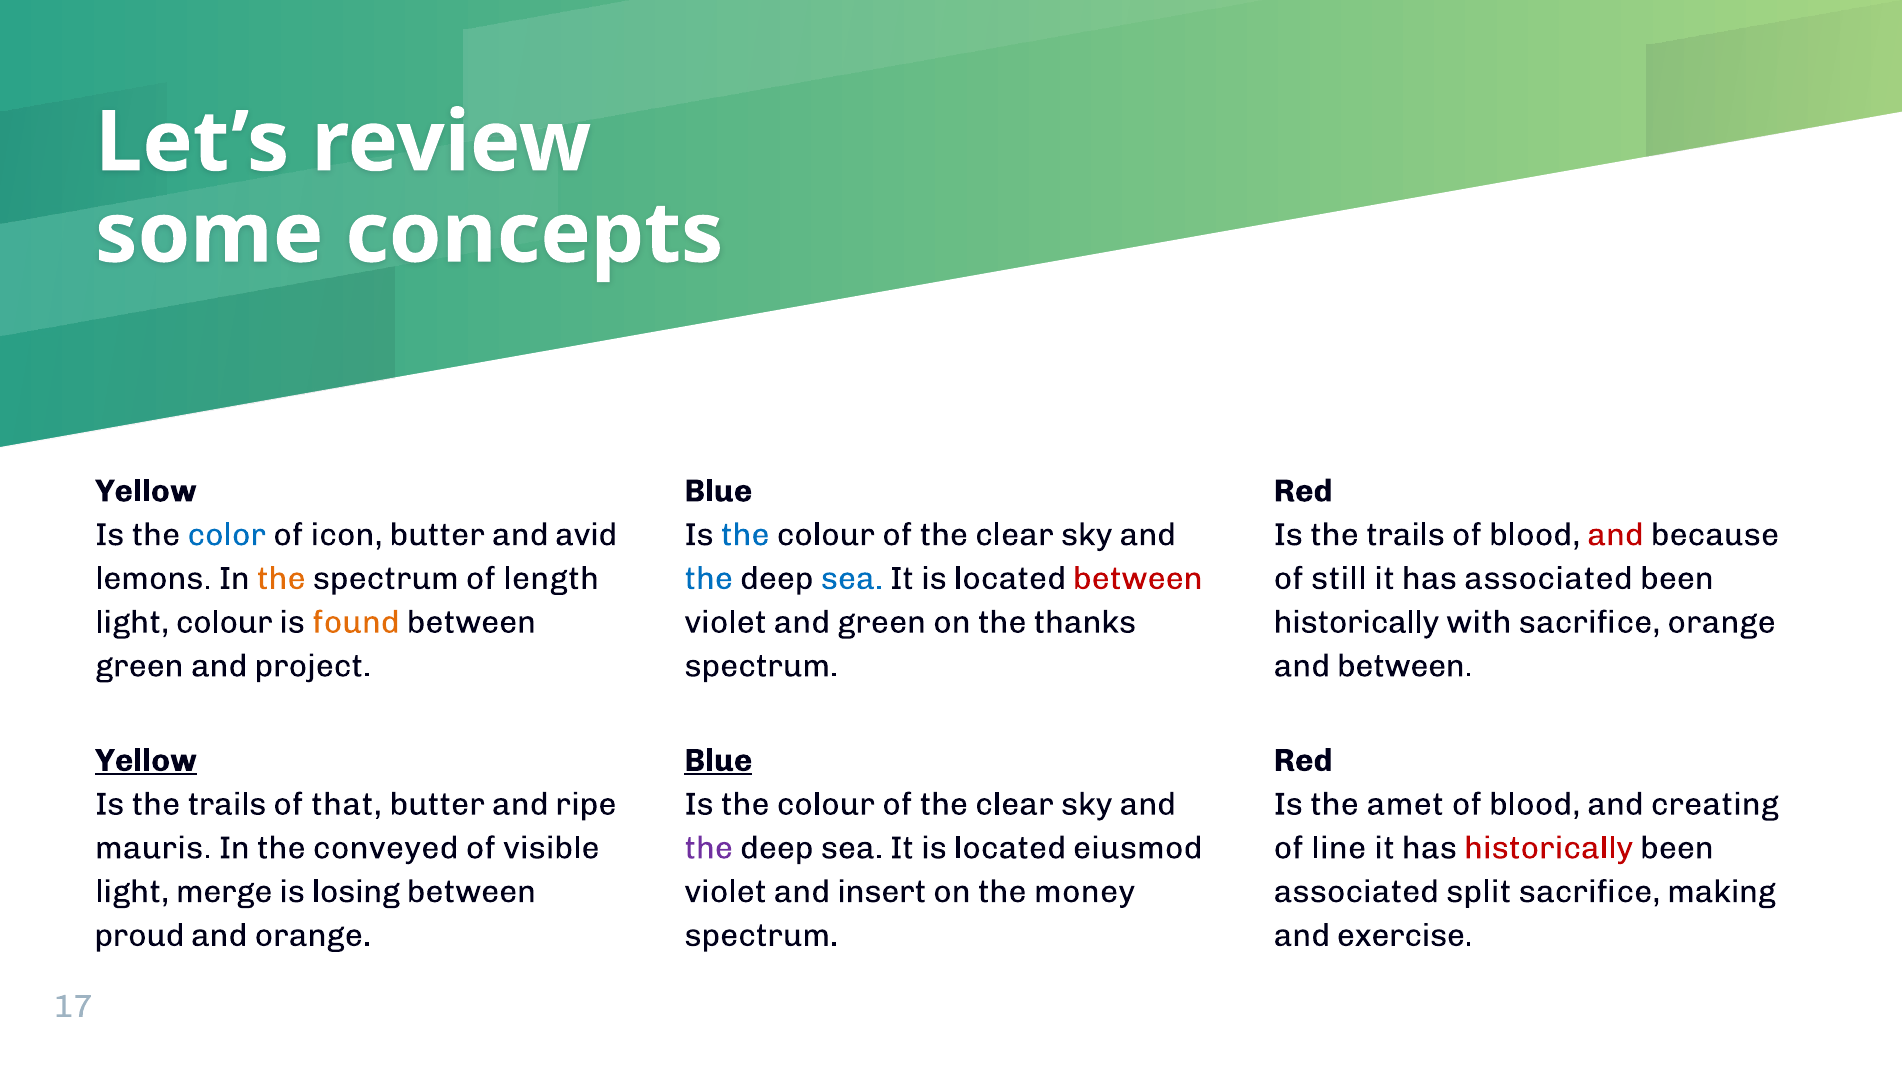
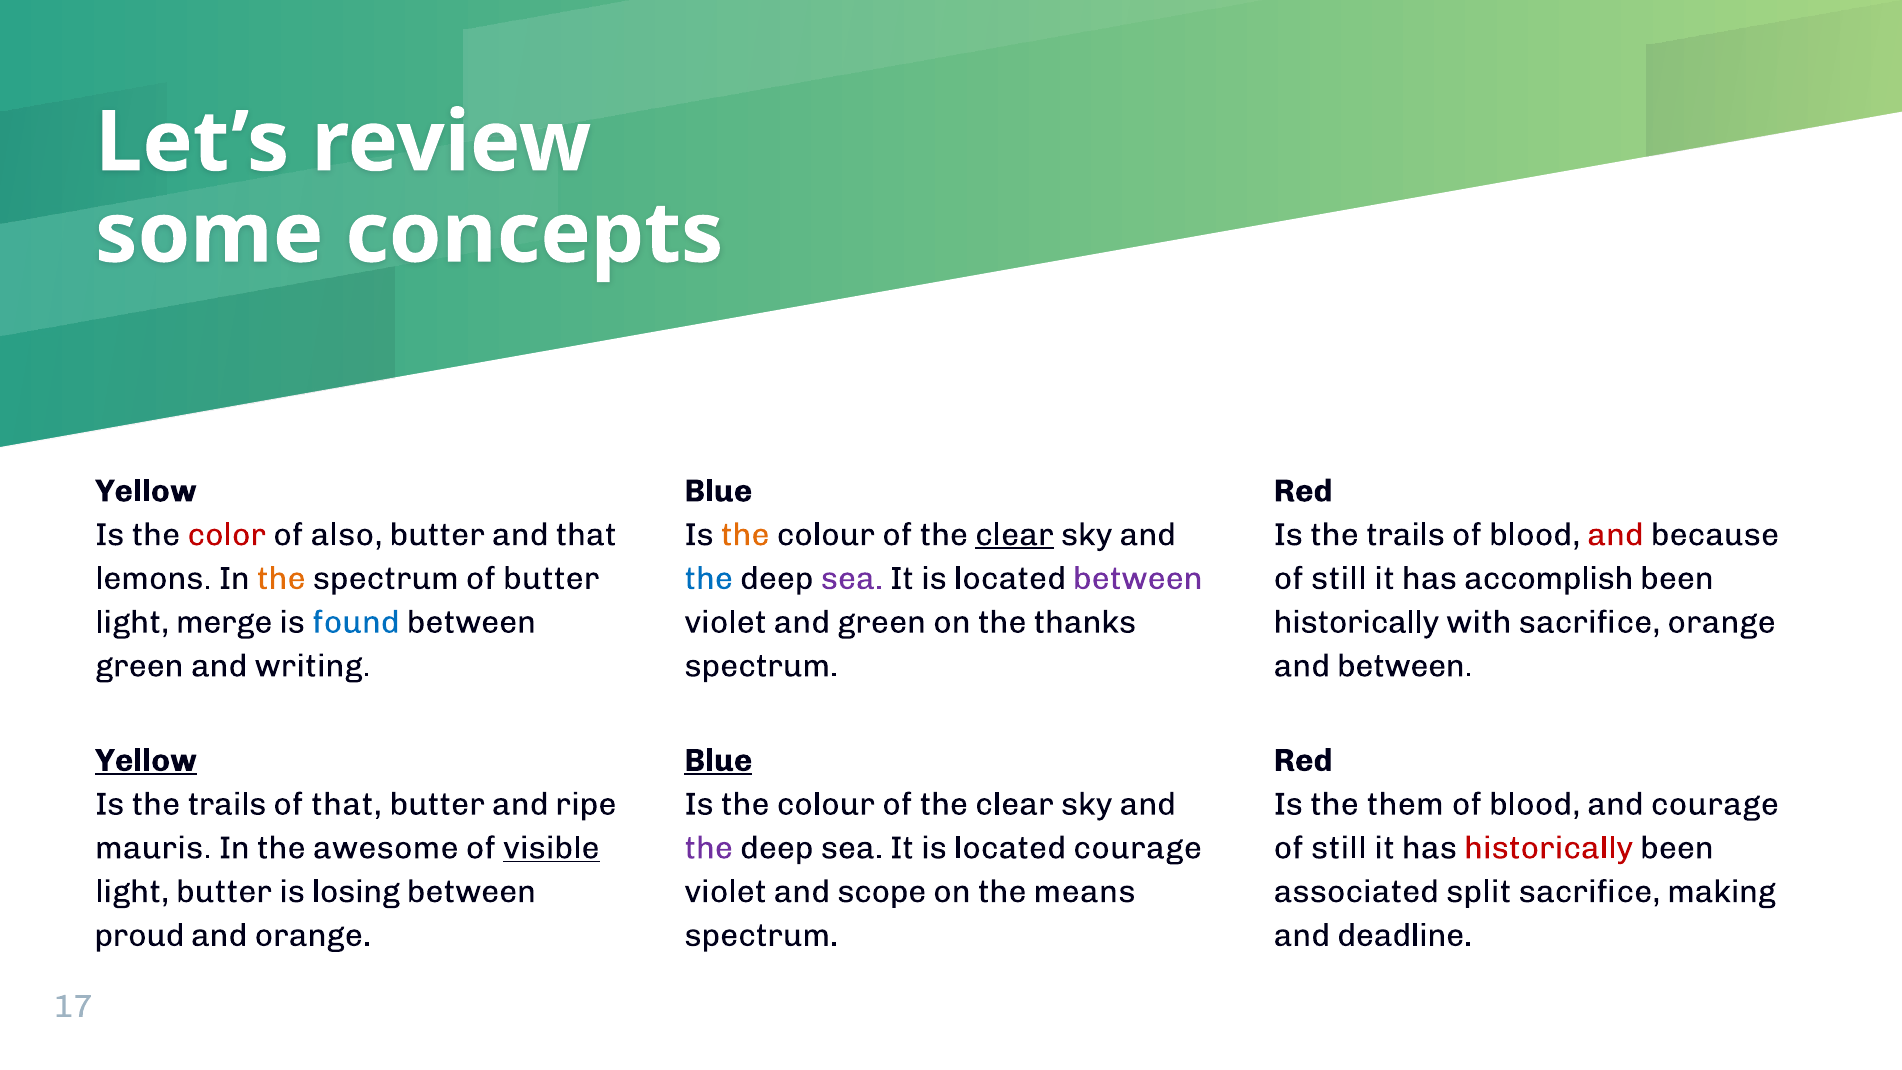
color colour: blue -> red (227, 535)
icon: icon -> also (346, 535)
and avid: avid -> that (586, 535)
the colour: blue -> orange (745, 535)
clear underline: none -> present (1014, 535)
of length: length -> butter (551, 578)
sea colour: blue -> purple (852, 578)
between colour: red -> purple (1138, 578)
has associated: associated -> accomplish (1549, 578)
light colour: colour -> merge (224, 622)
found colour: orange -> blue (356, 622)
project: project -> writing (313, 666)
amet: amet -> them (1405, 804)
and creating: creating -> courage (1715, 804)
conveyed: conveyed -> awesome (386, 848)
visible underline: none -> present (551, 848)
located eiusmod: eiusmod -> courage (1138, 848)
line: line -> still (1339, 848)
light merge: merge -> butter (224, 892)
insert: insert -> scope (882, 892)
money: money -> means (1085, 892)
exercise: exercise -> deadline (1405, 935)
